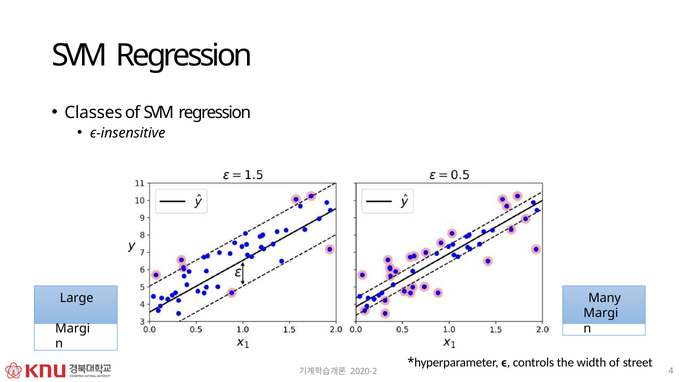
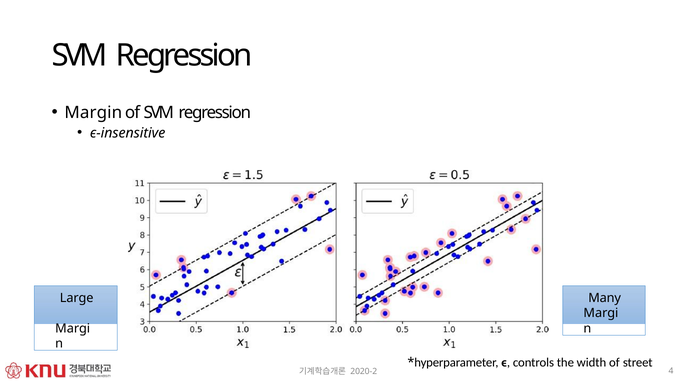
Classes: Classes -> Margin (93, 113)
